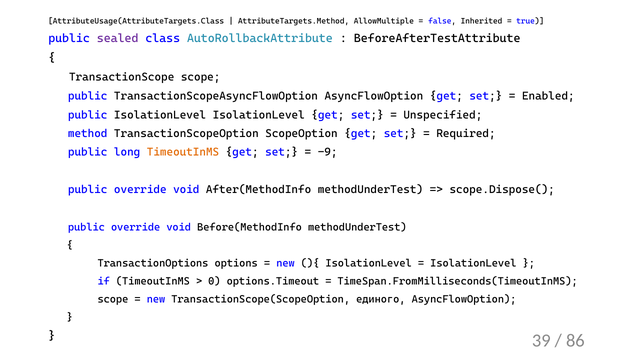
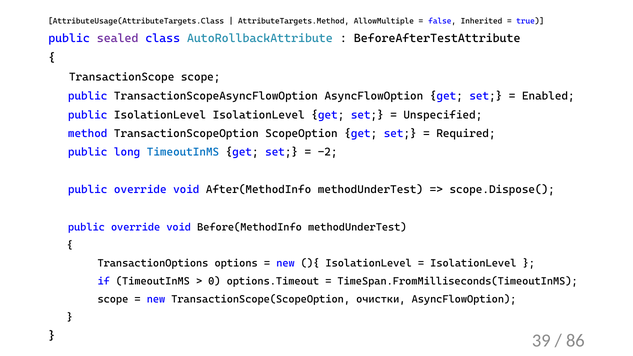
TimeoutInMS colour: orange -> blue (183, 152)
-9: -9 -> -2 (328, 152)
единого: единого -> очистки (381, 299)
